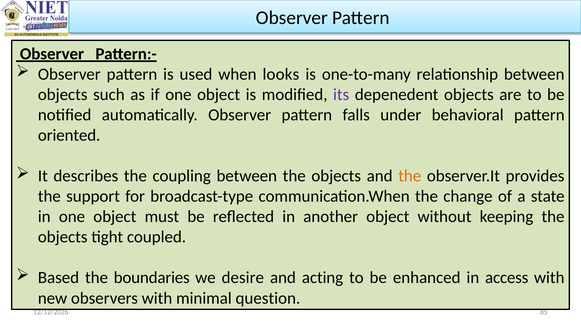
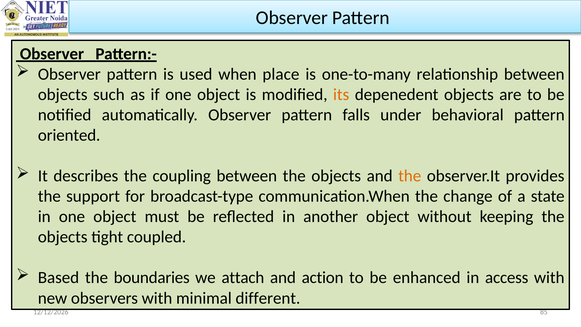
looks: looks -> place (281, 74)
its colour: purple -> orange (341, 94)
desire: desire -> attach (243, 278)
acting: acting -> action (323, 278)
question: question -> different (268, 298)
